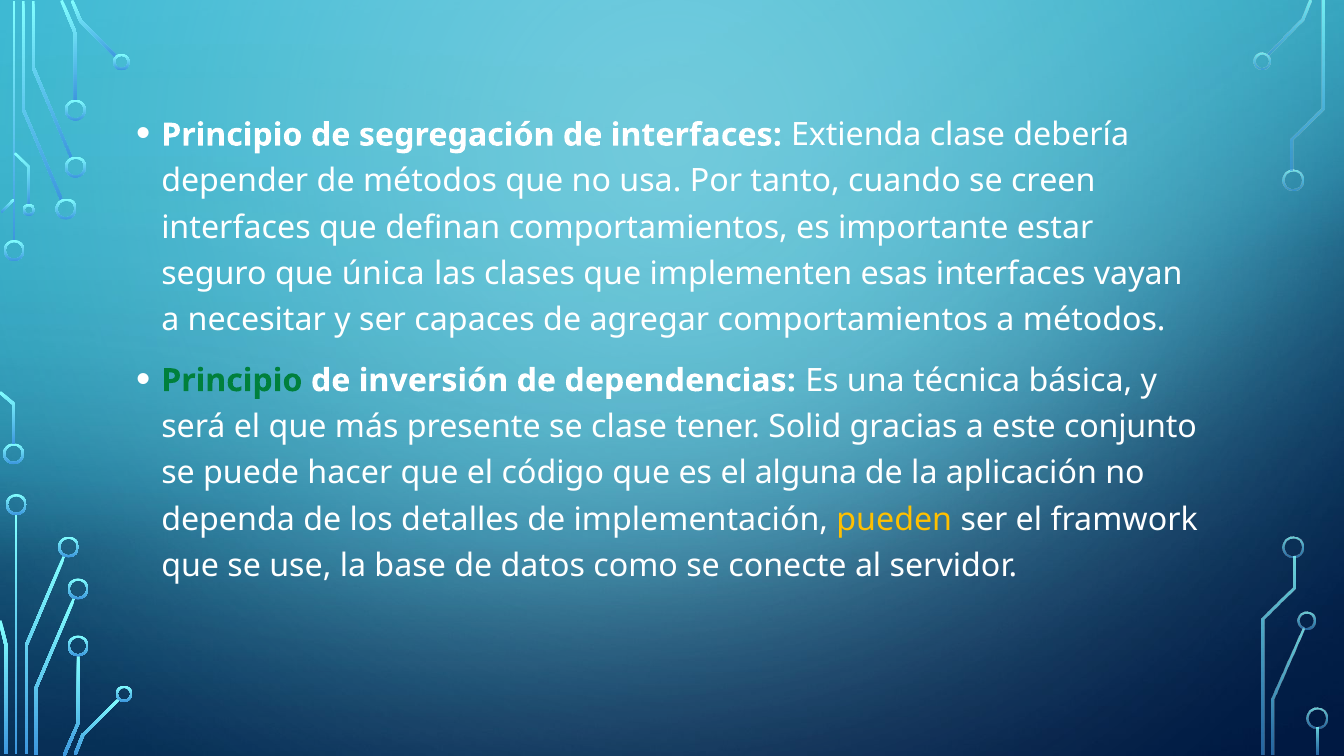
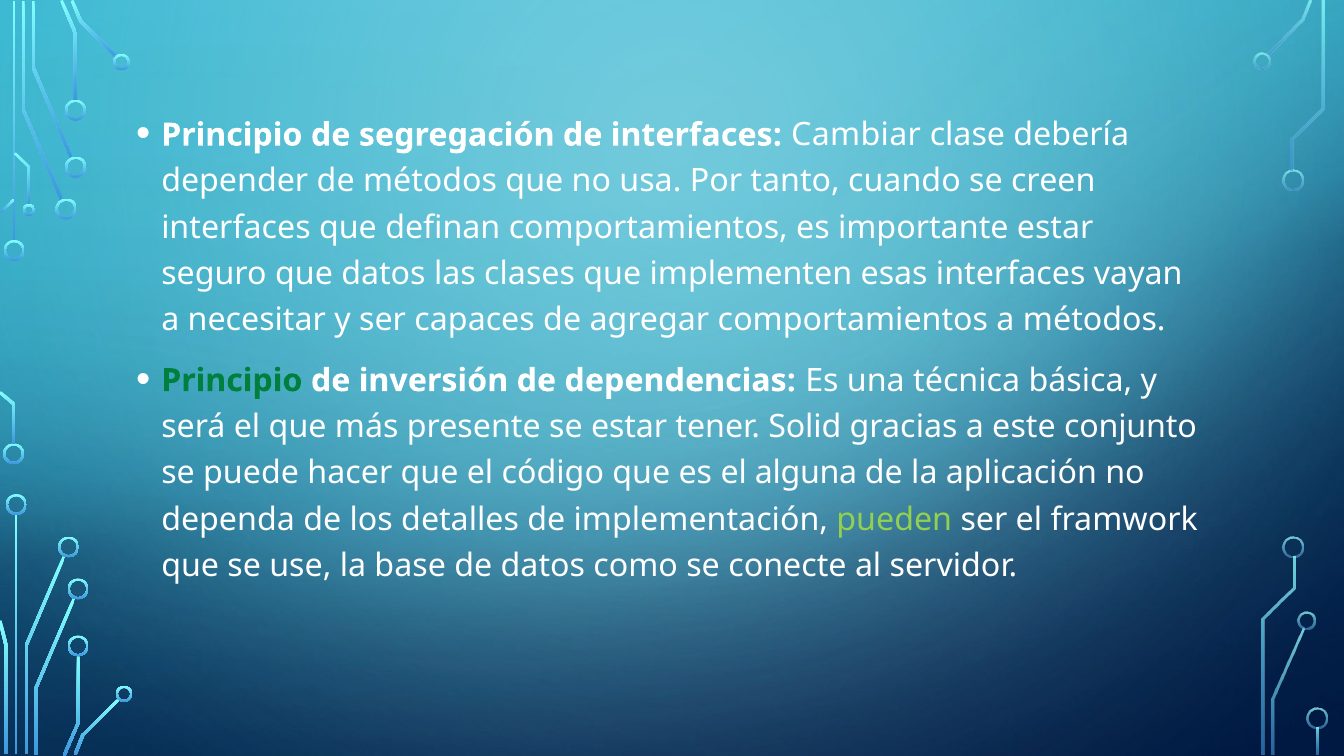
Extienda: Extienda -> Cambiar (856, 135)
que única: única -> datos (383, 274)
se clase: clase -> estar (629, 427)
pueden colour: yellow -> light green (894, 520)
